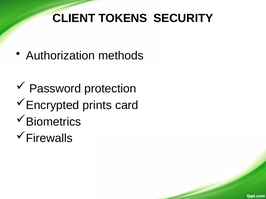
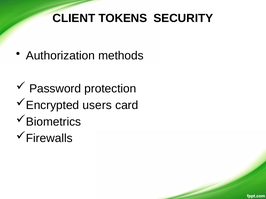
prints: prints -> users (97, 105)
